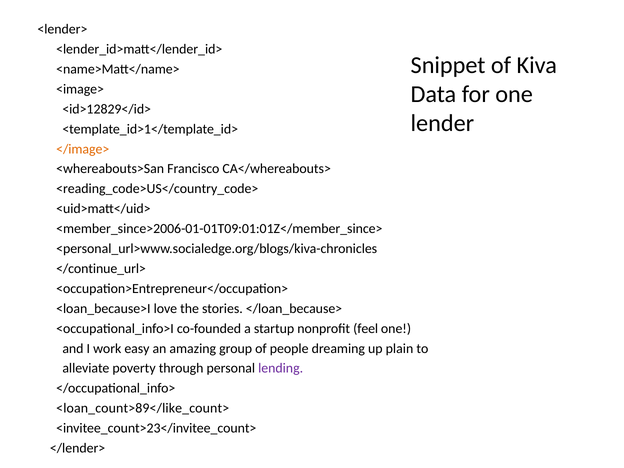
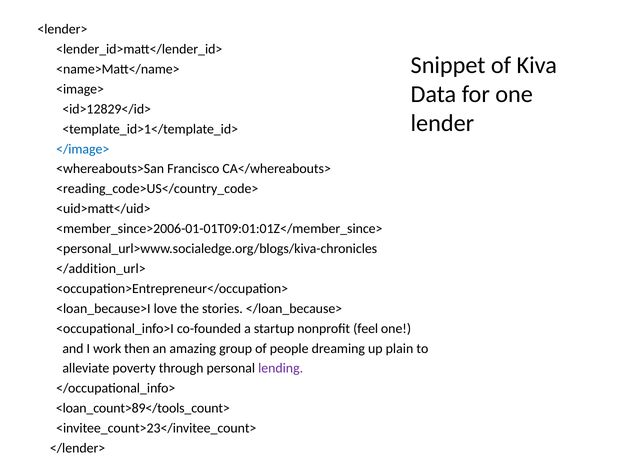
</image> colour: orange -> blue (83, 149)
</continue_url>: </continue_url> -> </addition_url> (101, 269)
easy: easy -> then (137, 348)
<loan_count>89</like_count>: <loan_count>89</like_count> -> <loan_count>89</tools_count> (143, 408)
